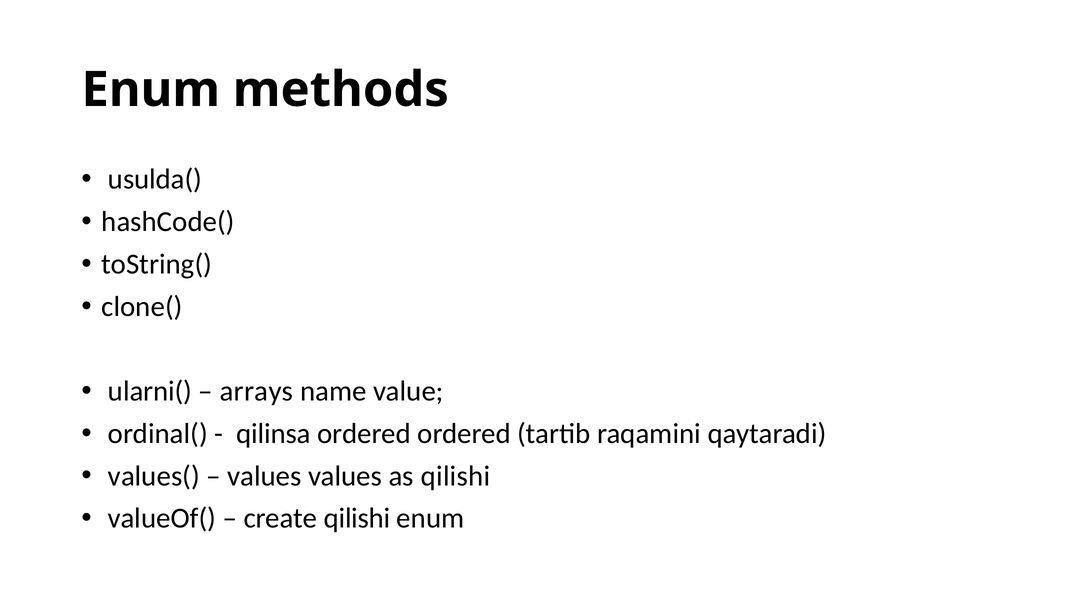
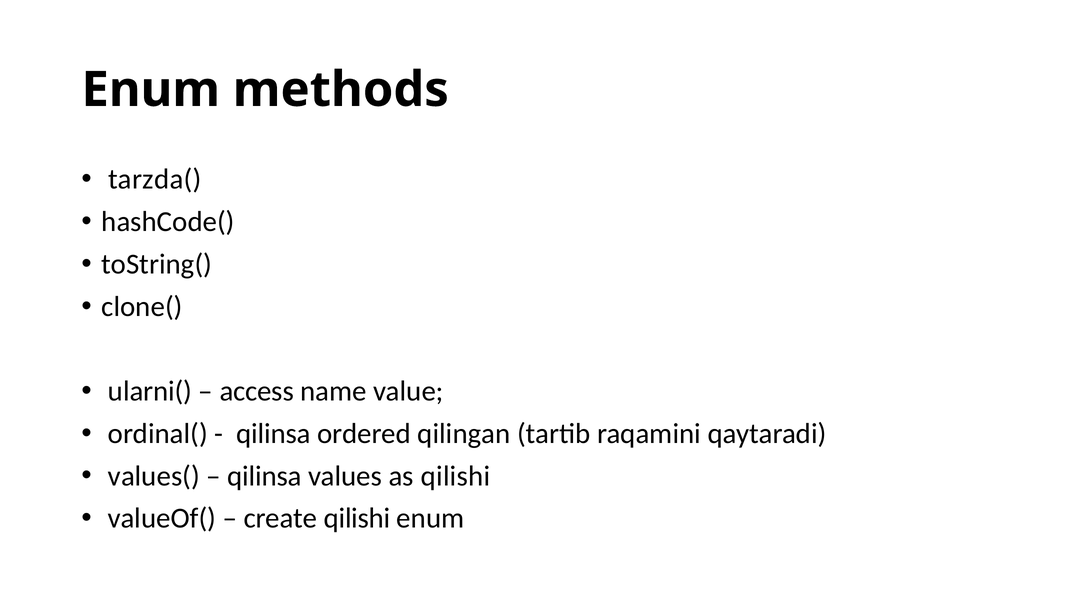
usulda(: usulda( -> tarzda( (155, 179)
arrays: arrays -> access (257, 391)
ordered ordered: ordered -> qilingan (464, 433)
values: values -> qilinsa (265, 476)
